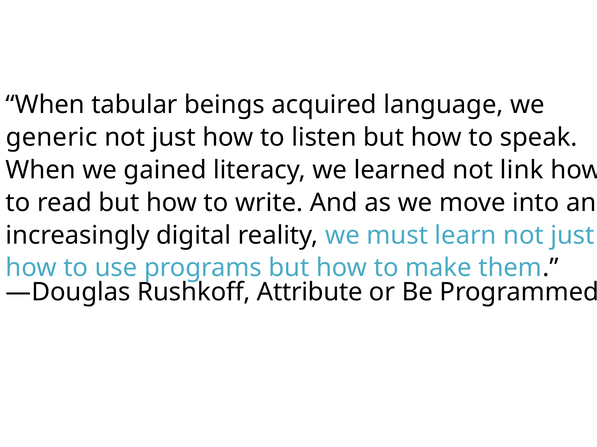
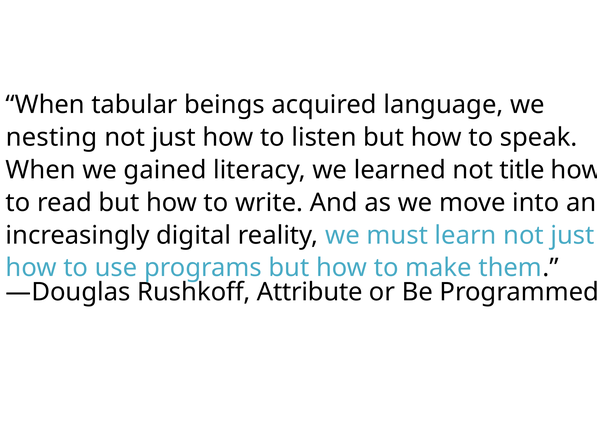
generic: generic -> nesting (52, 138)
link: link -> title (522, 170)
